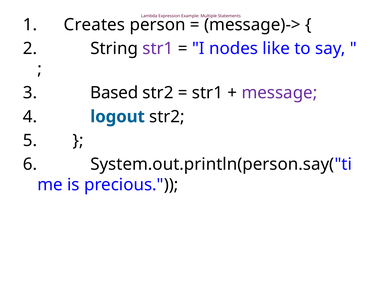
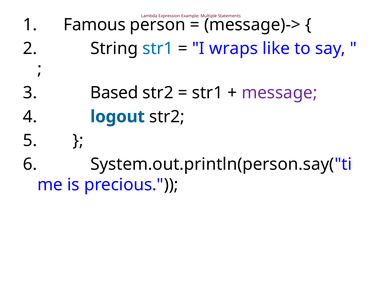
Creates: Creates -> Famous (95, 25)
str1 colour: purple -> blue (158, 49)
nodes: nodes -> wraps (234, 49)
